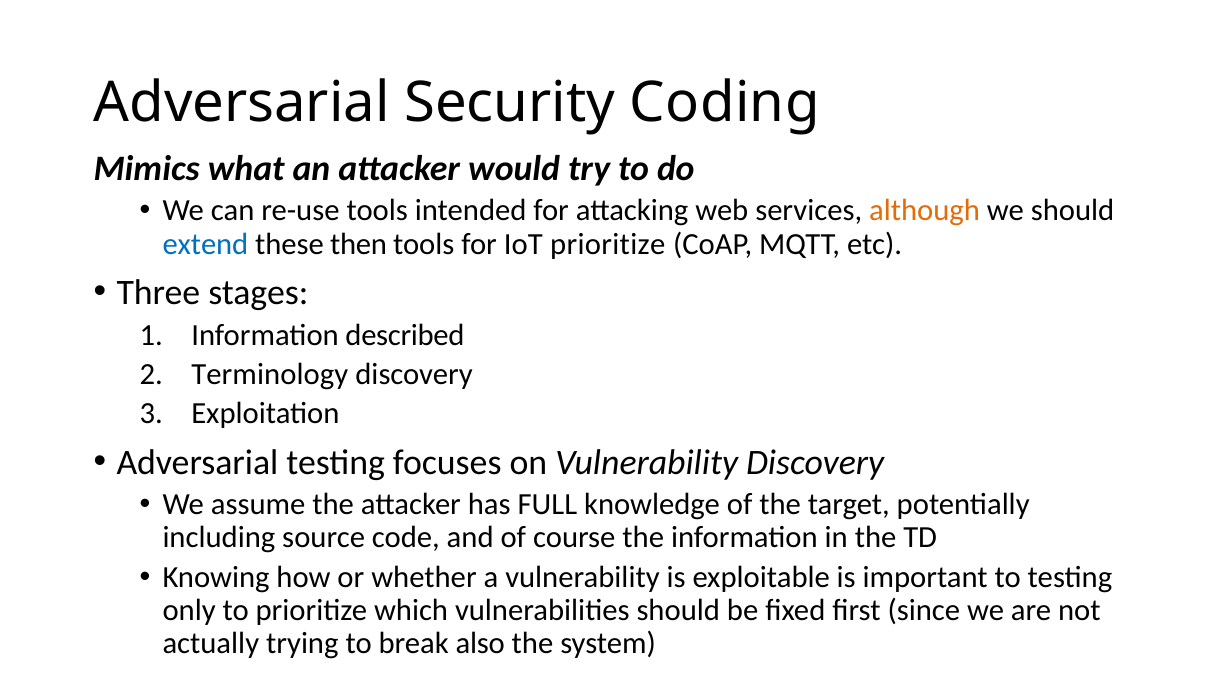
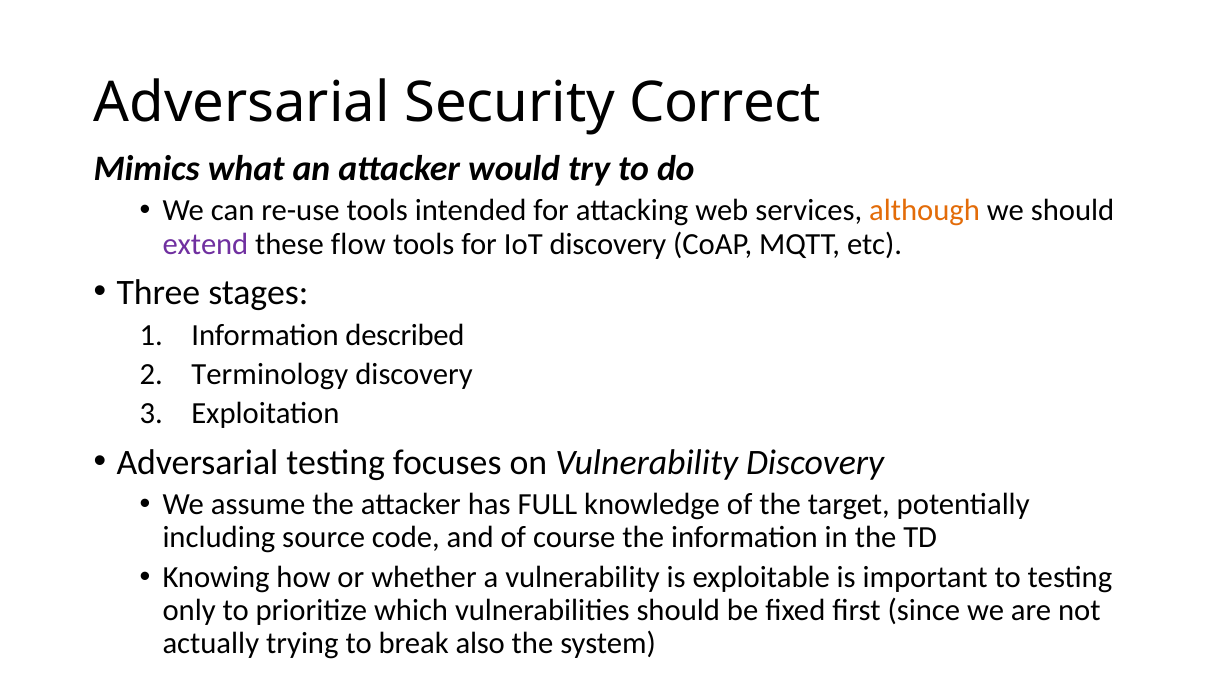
Coding: Coding -> Correct (725, 103)
extend colour: blue -> purple (205, 244)
then: then -> flow (358, 244)
IoT prioritize: prioritize -> discovery (608, 244)
